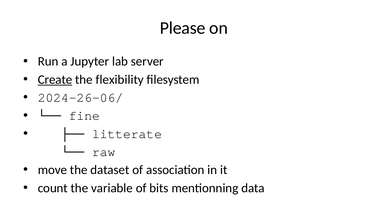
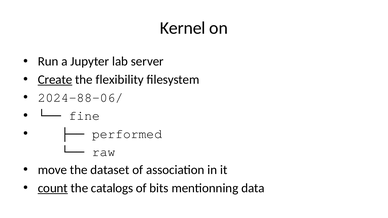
Please: Please -> Kernel (183, 28)
2024-26-06/: 2024-26-06/ -> 2024-88-06/ (81, 98)
litterate: litterate -> performed (127, 134)
count underline: none -> present (53, 188)
variable: variable -> catalogs (112, 188)
